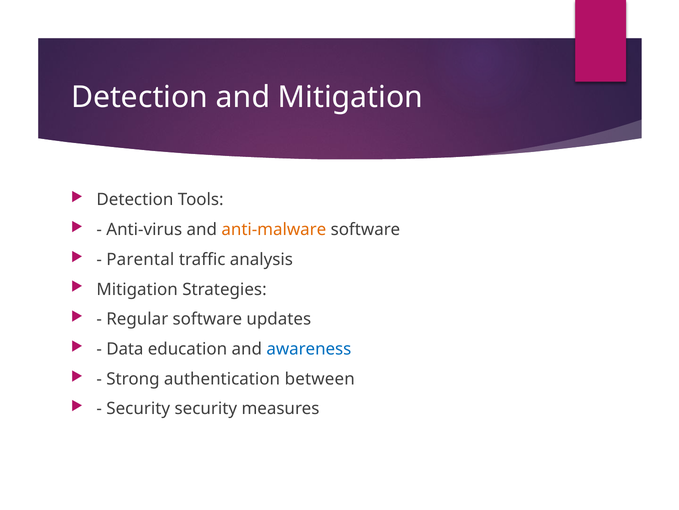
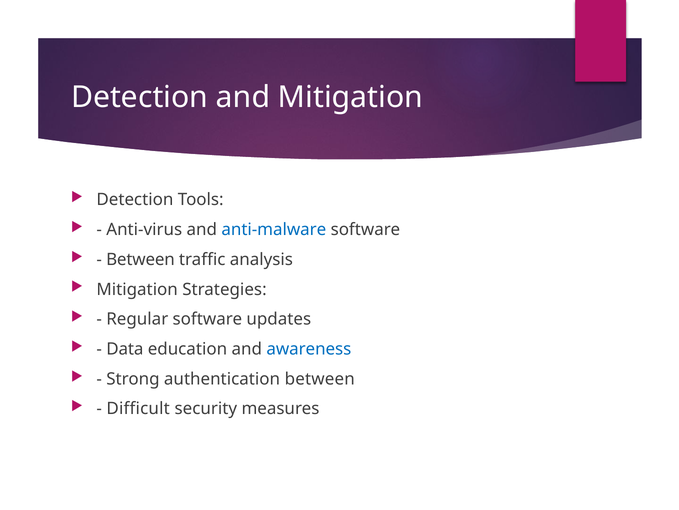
anti-malware colour: orange -> blue (274, 229)
Parental: Parental -> Between (140, 259)
Security: Security -> Difficult (138, 408)
